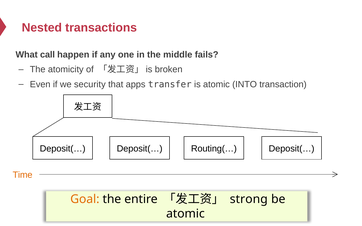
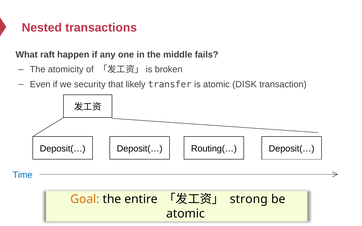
call: call -> raft (47, 55)
apps: apps -> likely (136, 84)
INTO: INTO -> DISK (245, 84)
Time colour: orange -> blue (23, 175)
